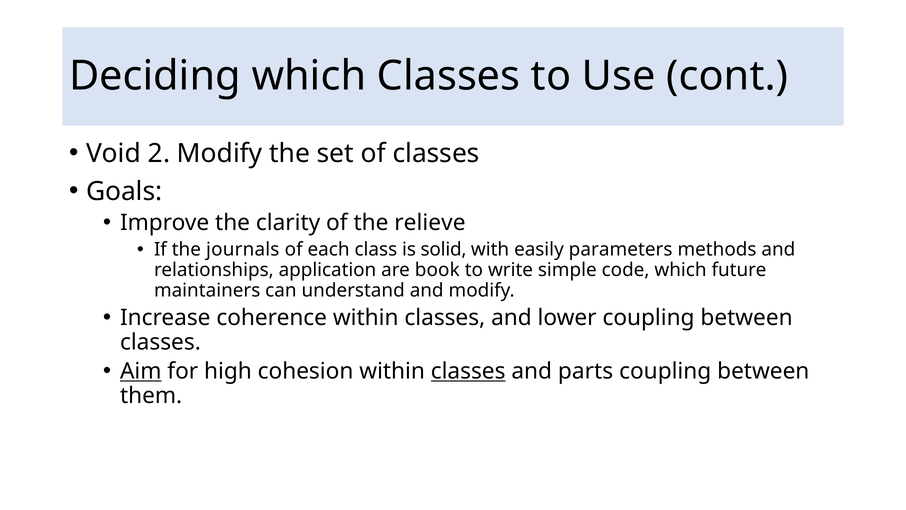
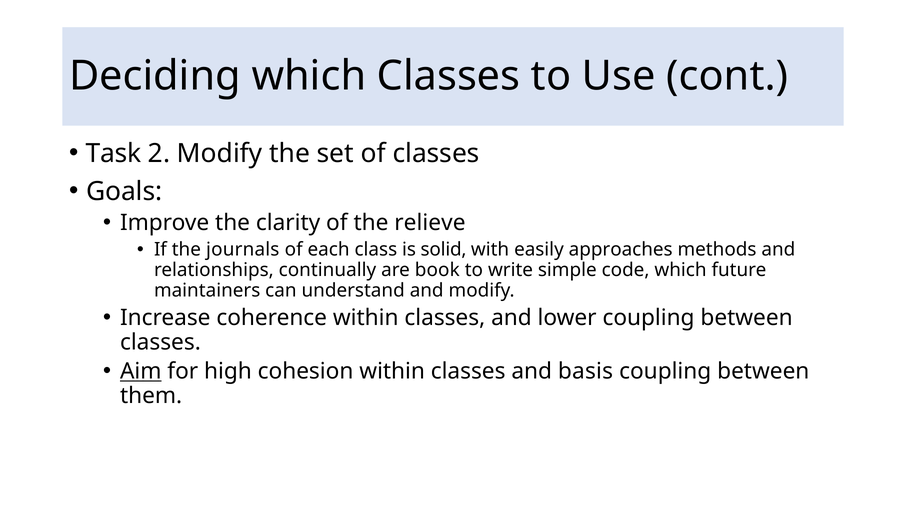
Void: Void -> Task (114, 153)
parameters: parameters -> approaches (621, 250)
application: application -> continually (327, 270)
classes underline: present -> none (468, 371)
parts: parts -> basis (585, 371)
